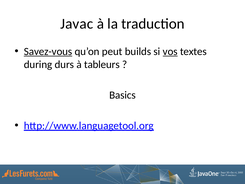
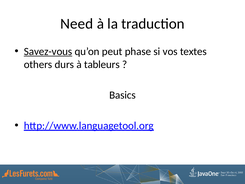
Javac: Javac -> Need (77, 24)
builds: builds -> phase (138, 51)
vos underline: present -> none (170, 51)
during: during -> others (38, 64)
